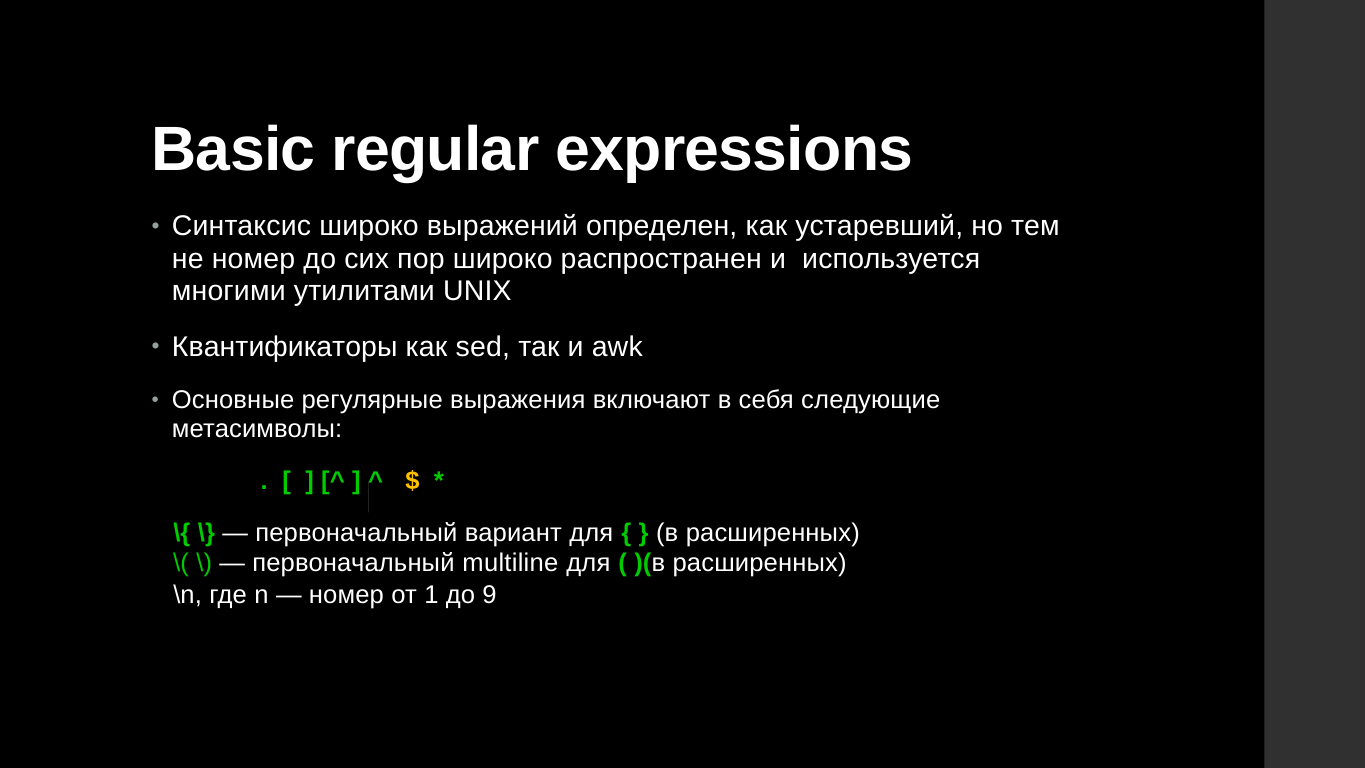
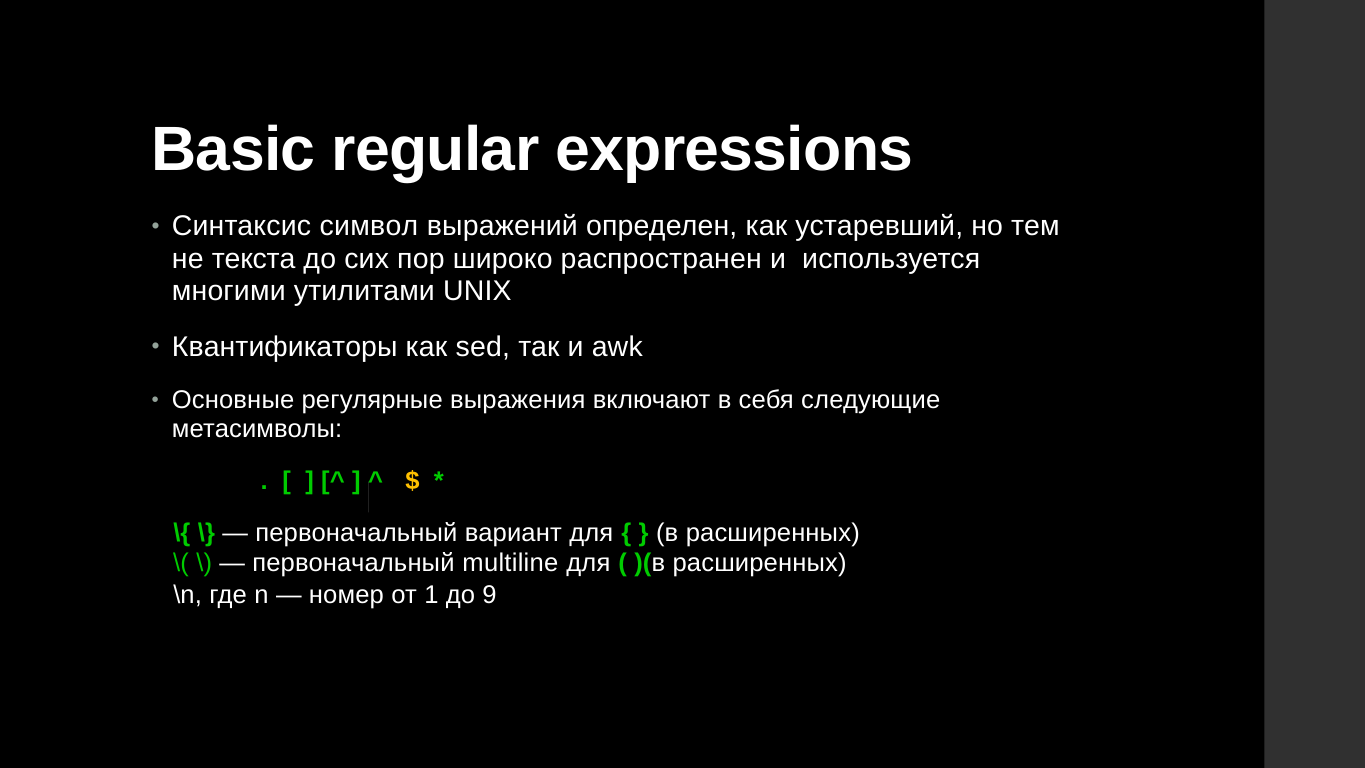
Синтаксис широко: широко -> символ (369, 226)
не номер: номер -> текста (254, 259)
